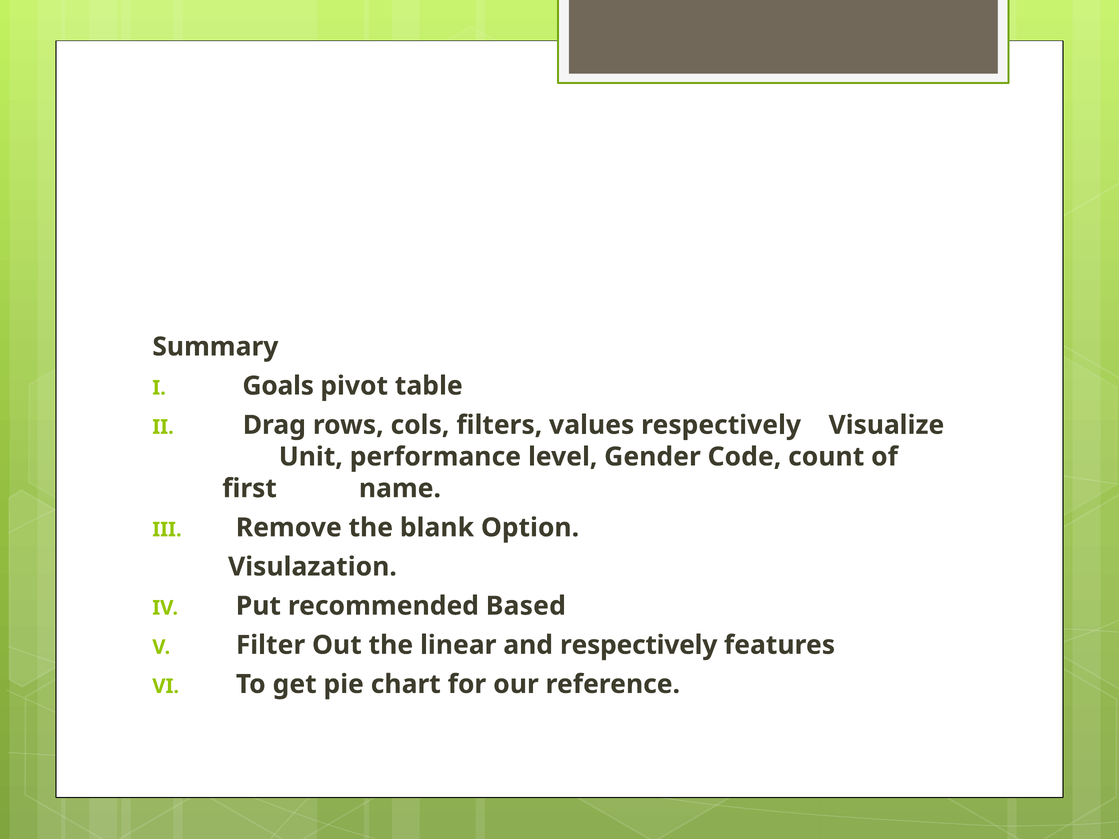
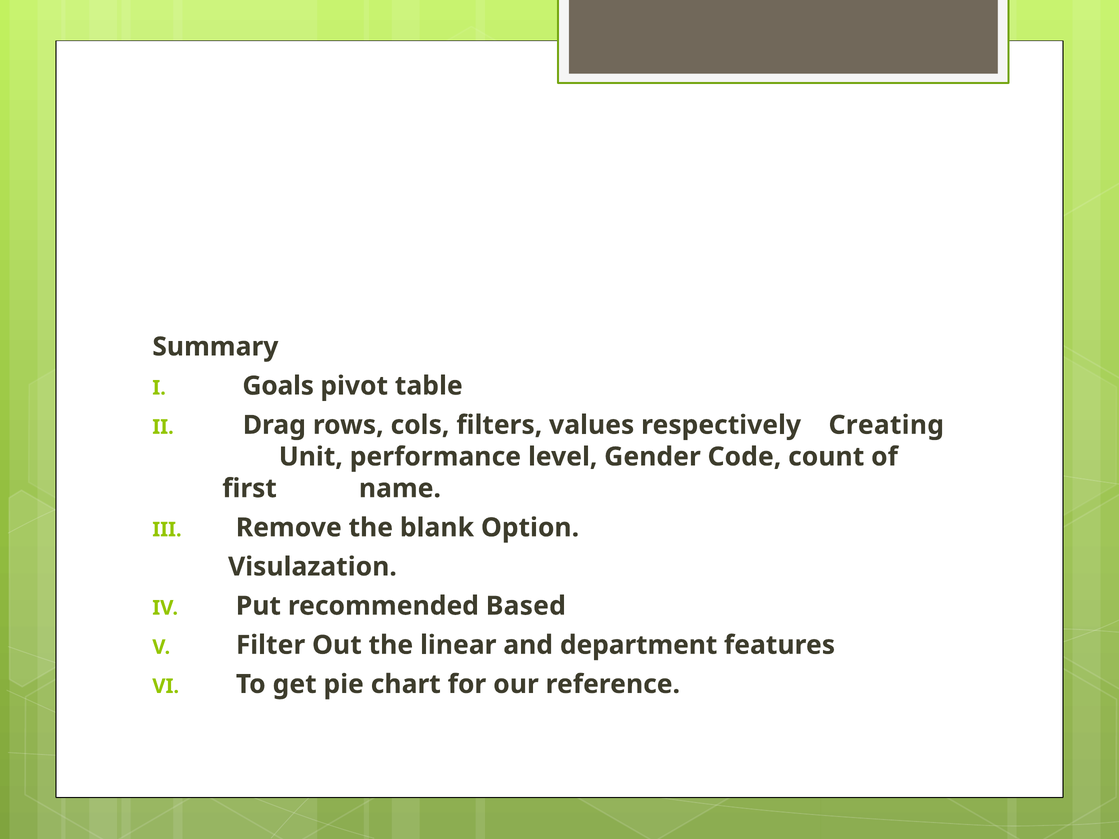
Visualize: Visualize -> Creating (886, 425)
and respectively: respectively -> department (639, 645)
